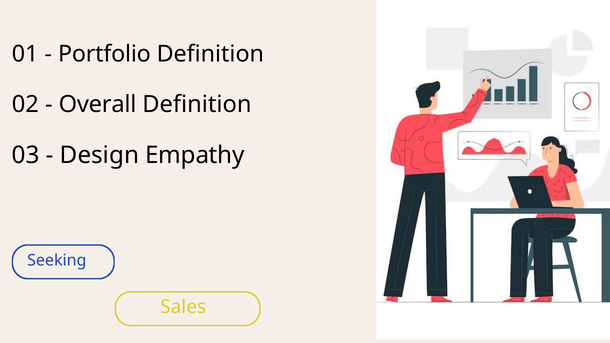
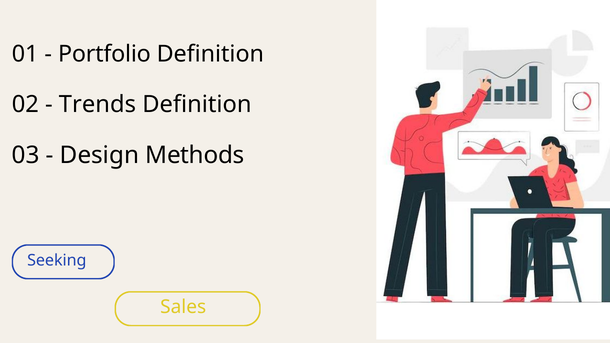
Overall: Overall -> Trends (97, 105)
Empathy: Empathy -> Methods (195, 155)
